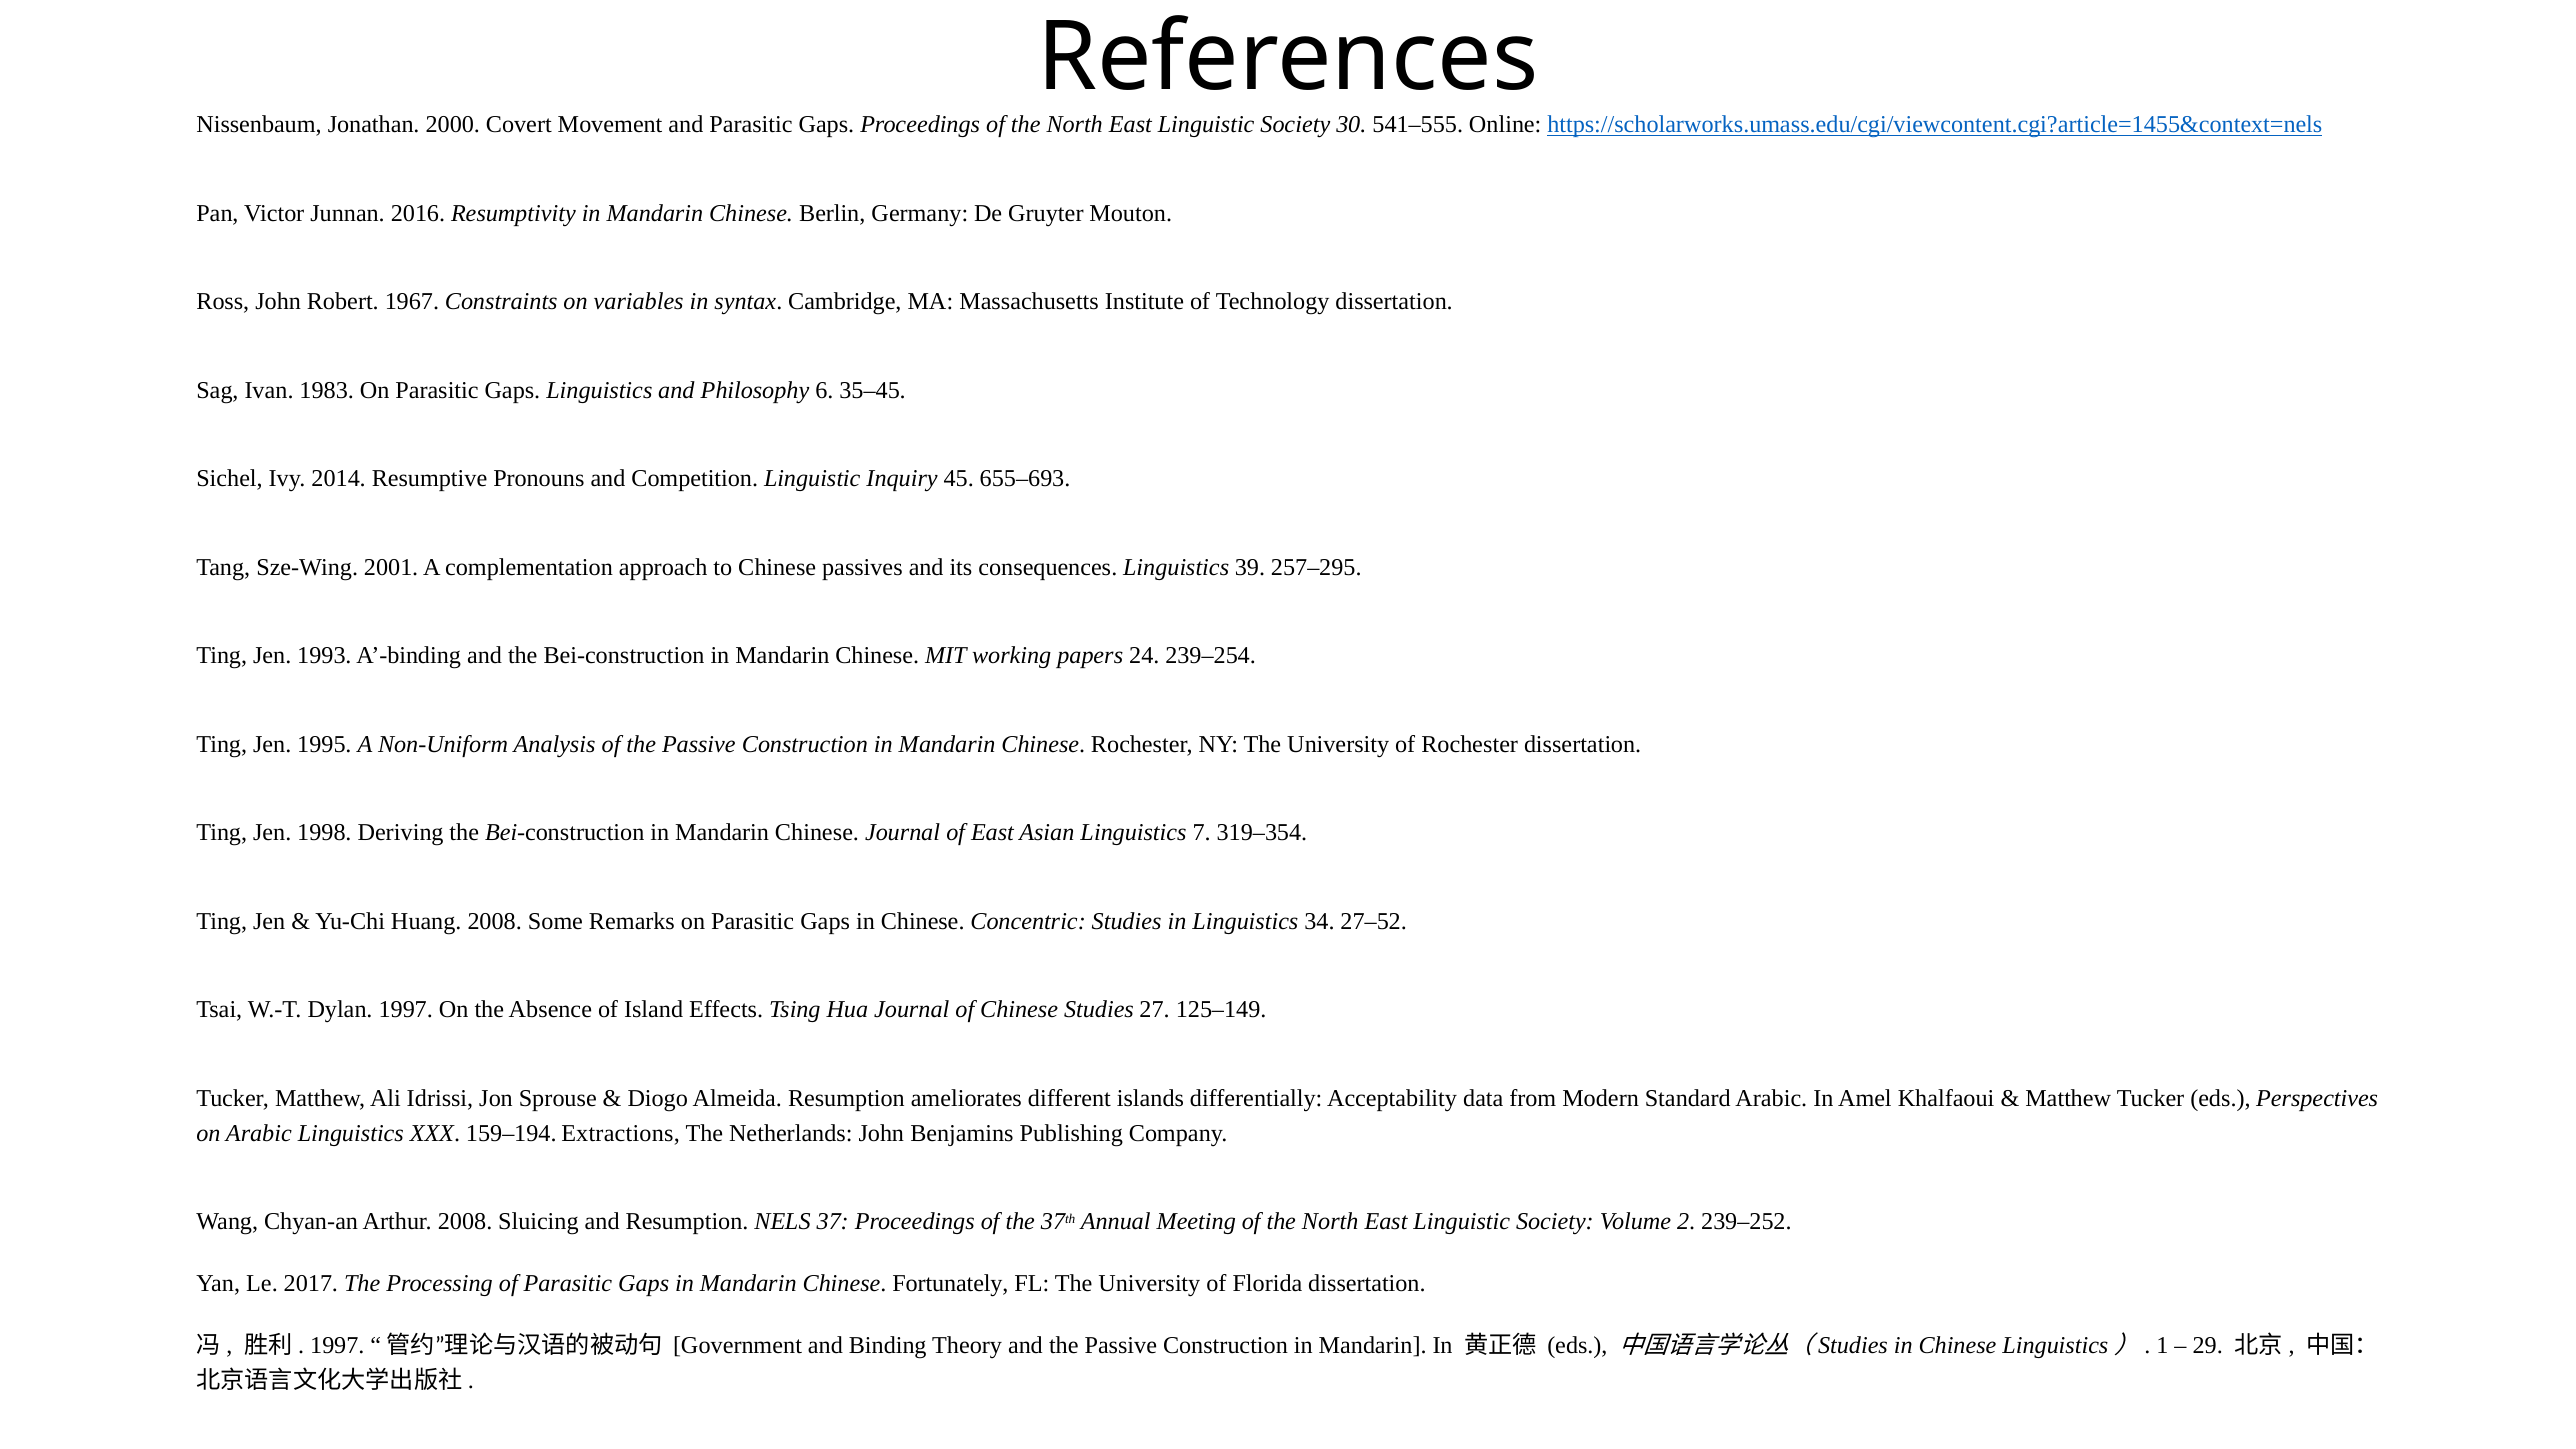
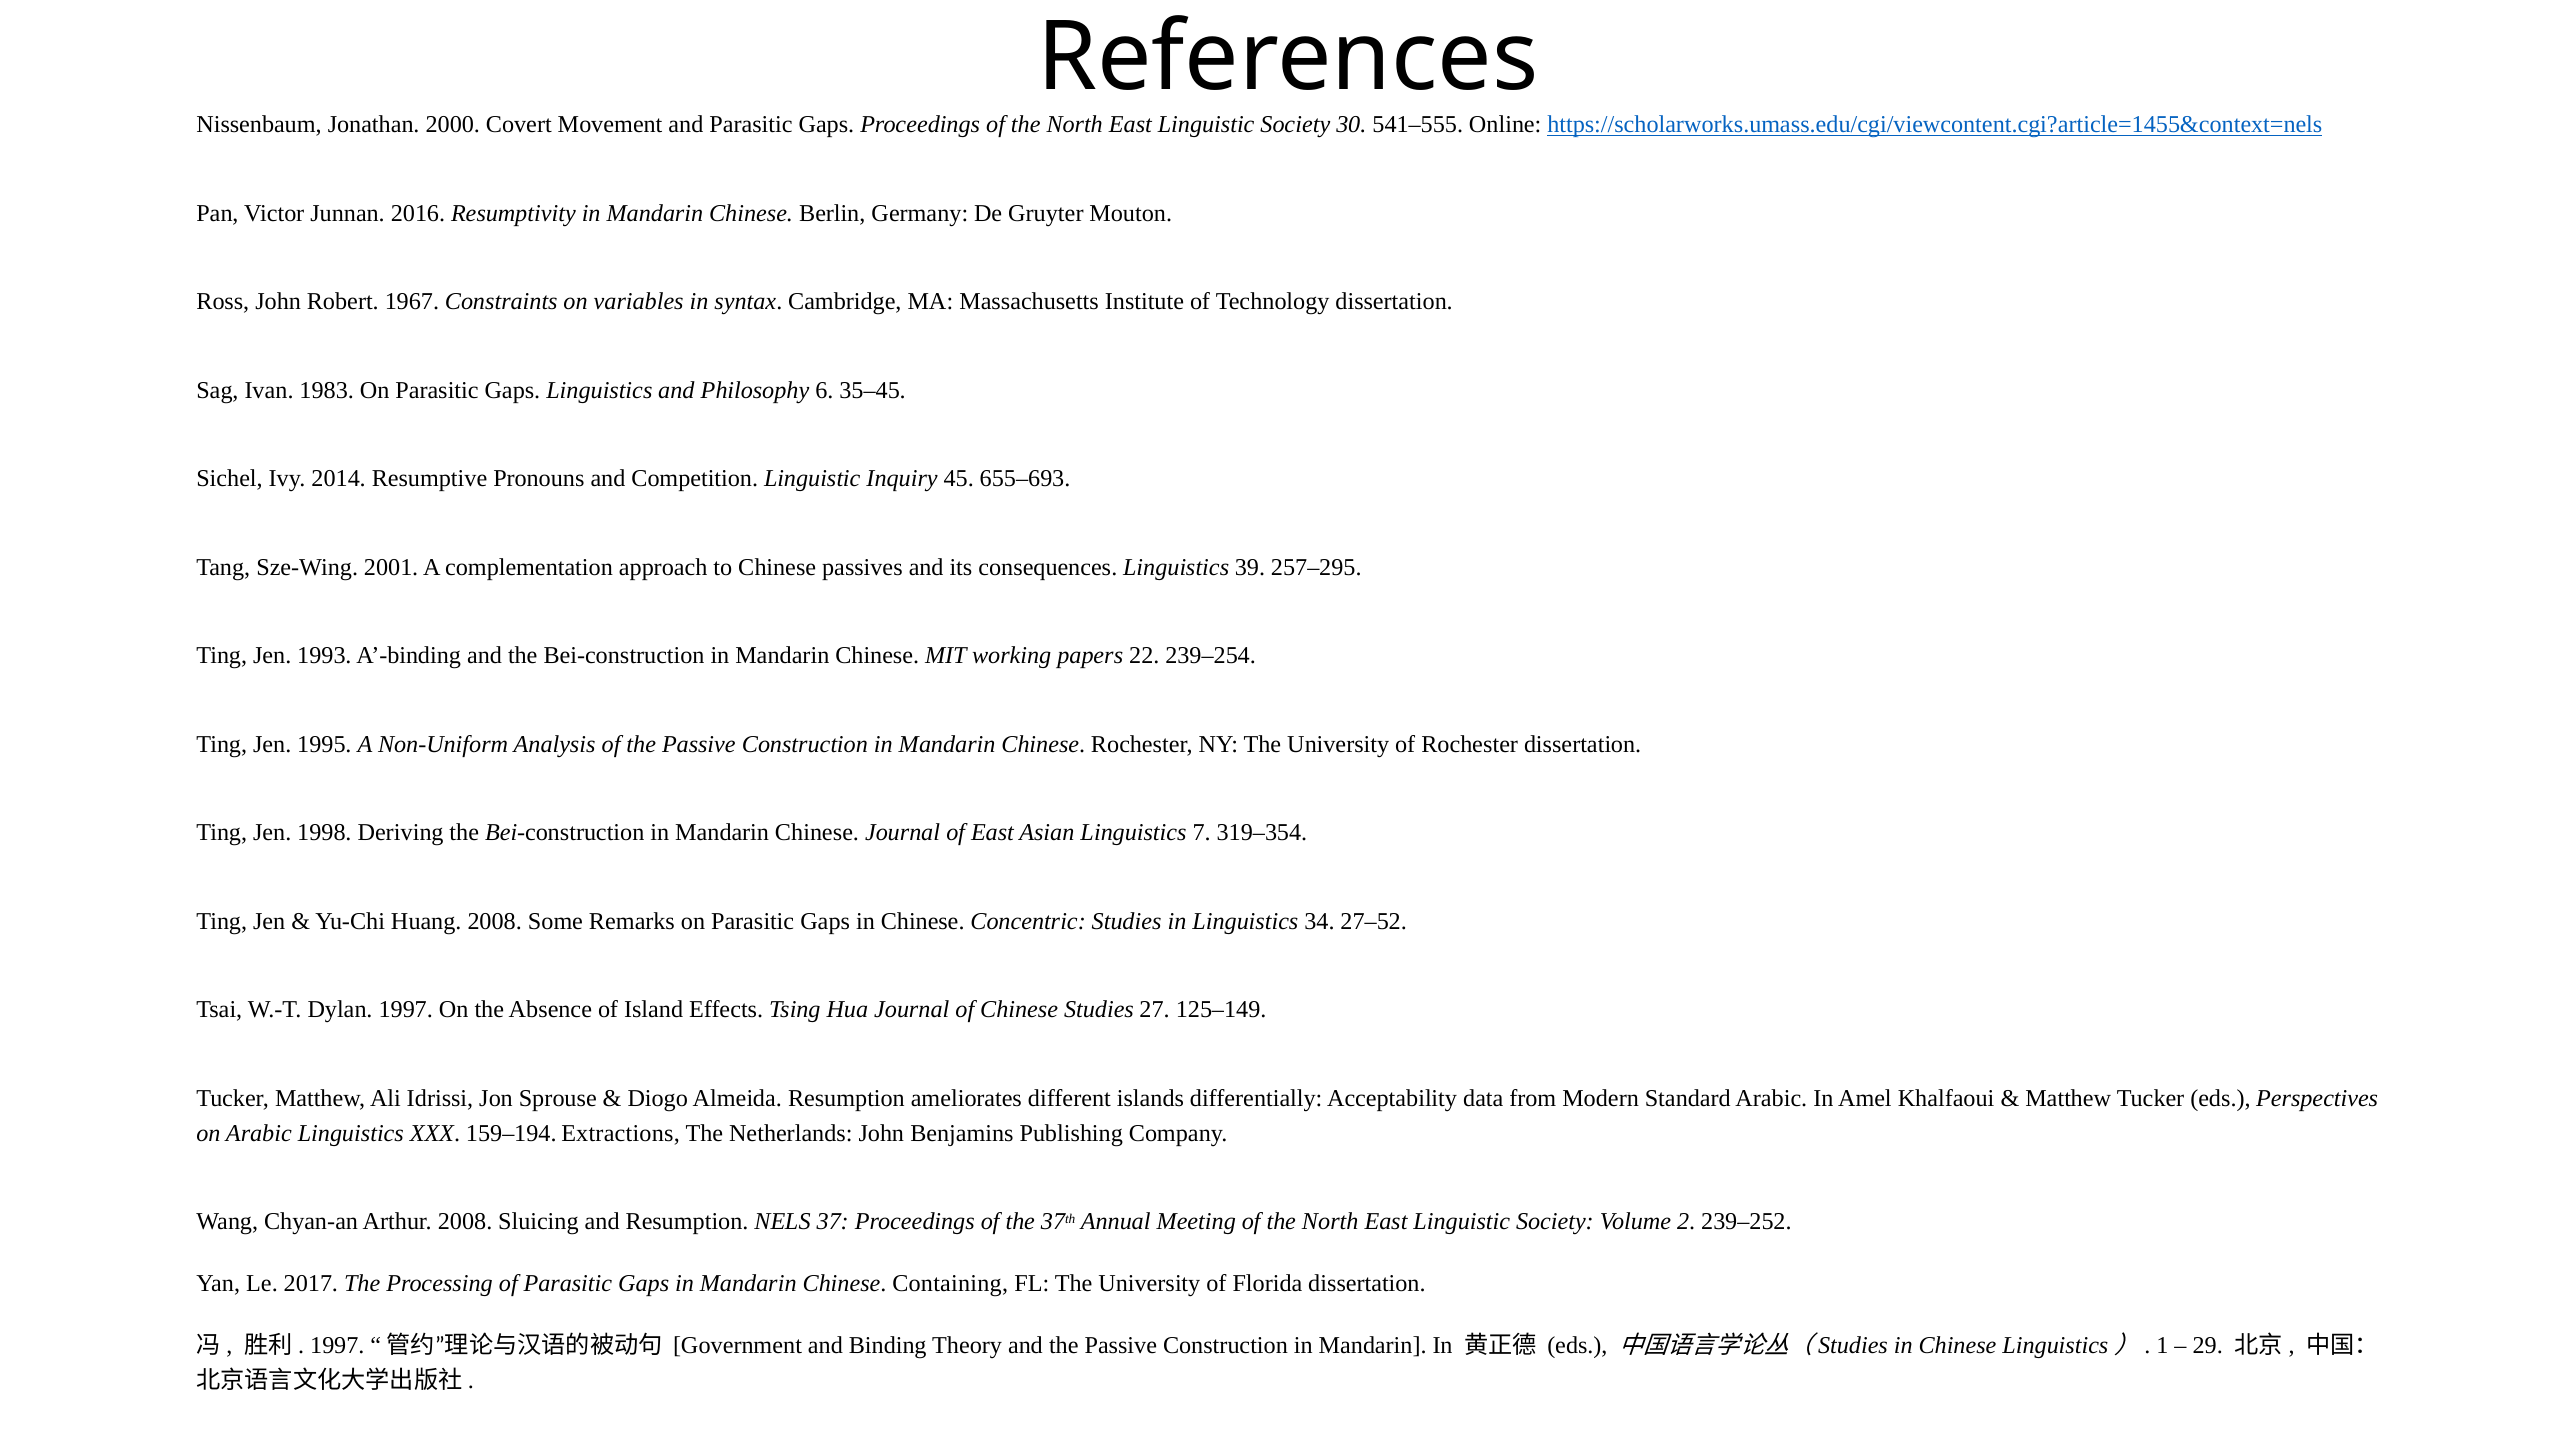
24: 24 -> 22 (1144, 656)
Fortunately: Fortunately -> Containing (950, 1284)
